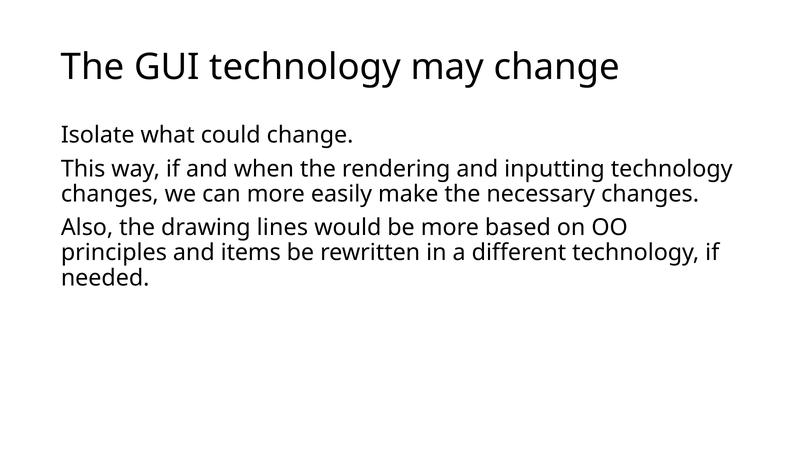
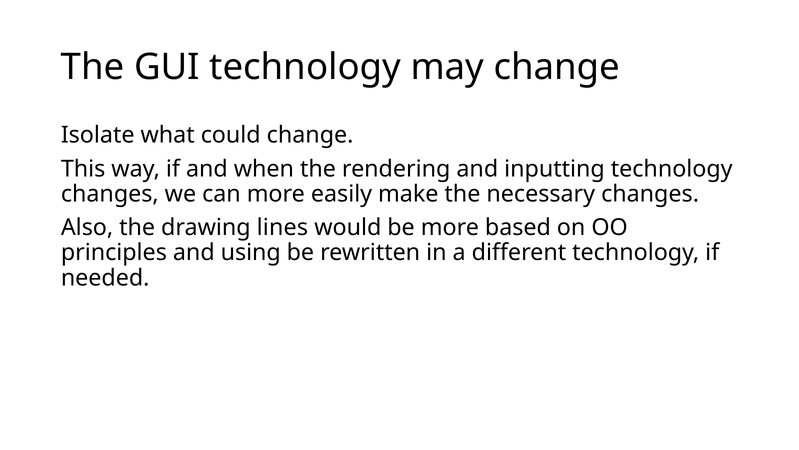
items: items -> using (251, 252)
